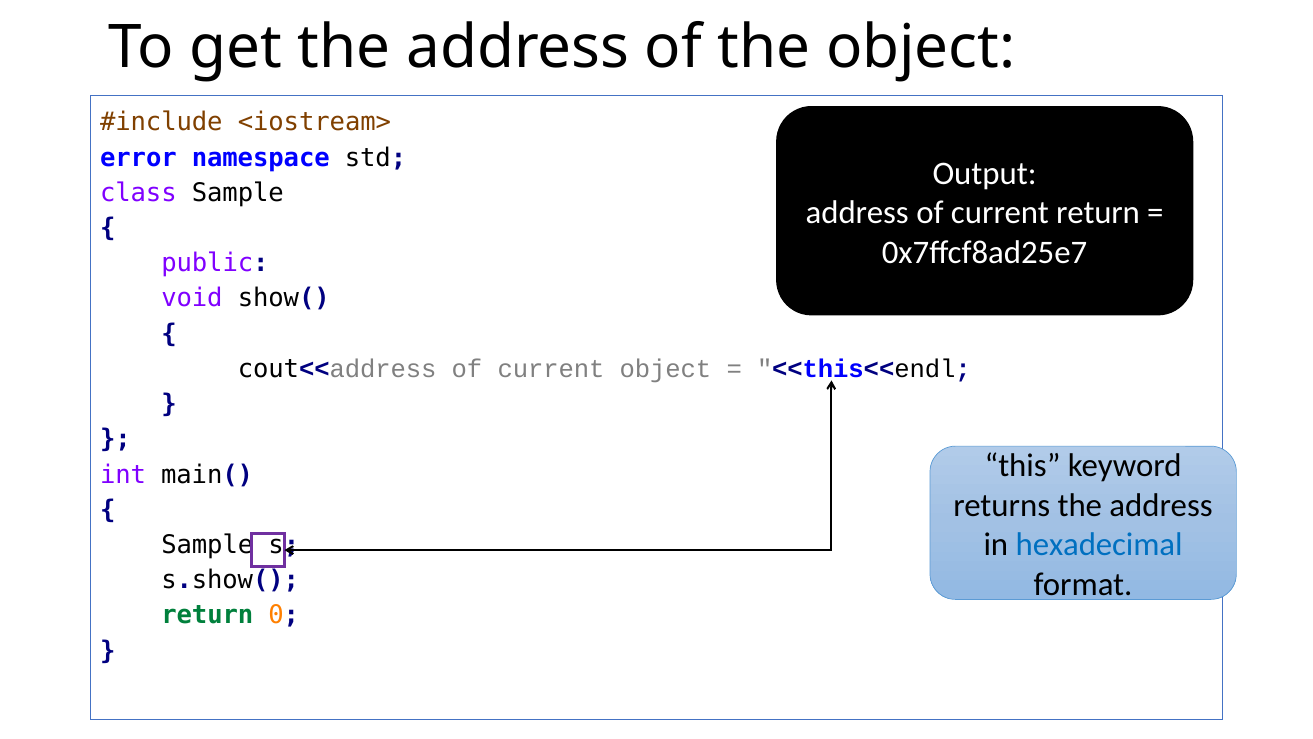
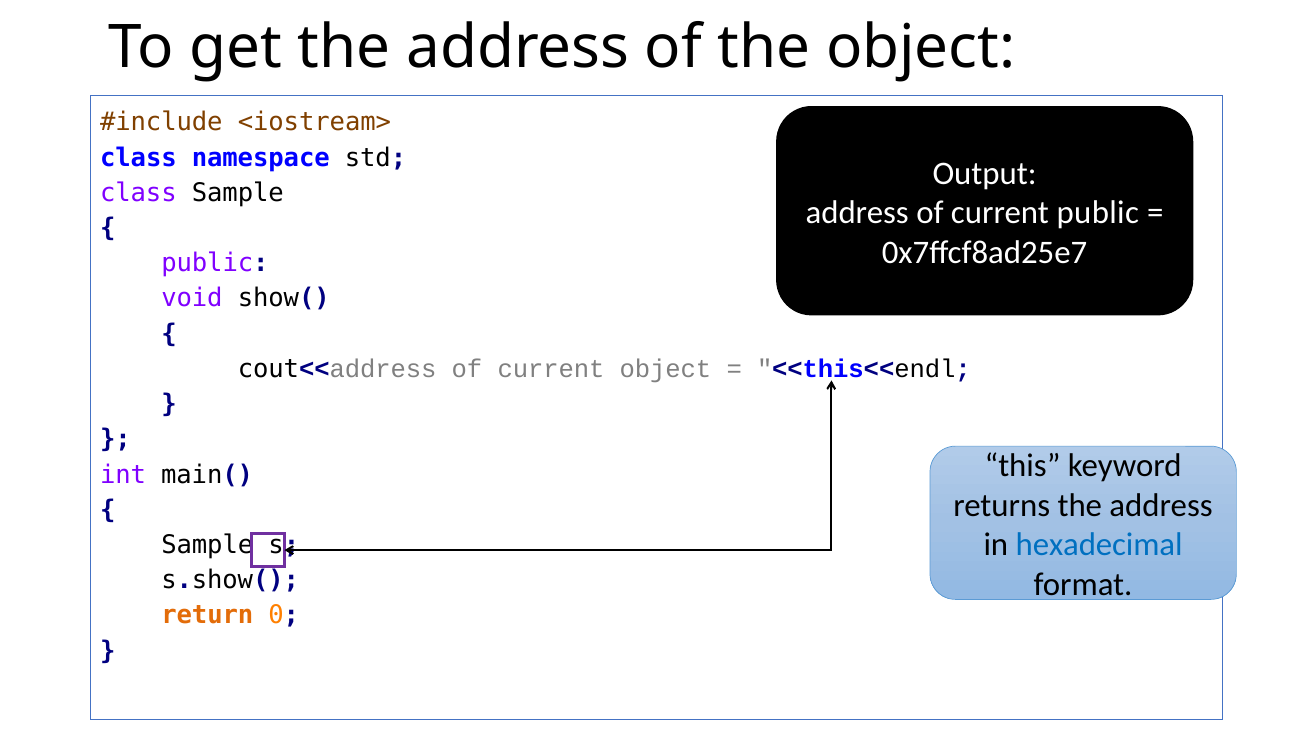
error: error -> class (138, 157)
current return: return -> public (1098, 213)
return colour: green -> orange (207, 615)
